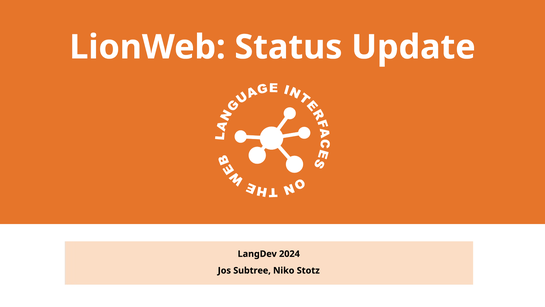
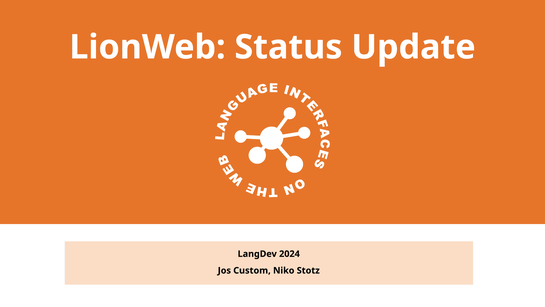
Subtree: Subtree -> Custom (252, 270)
